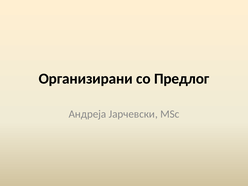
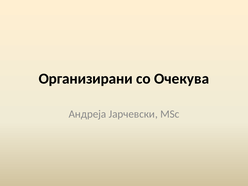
Предлог: Предлог -> Очекува (182, 79)
